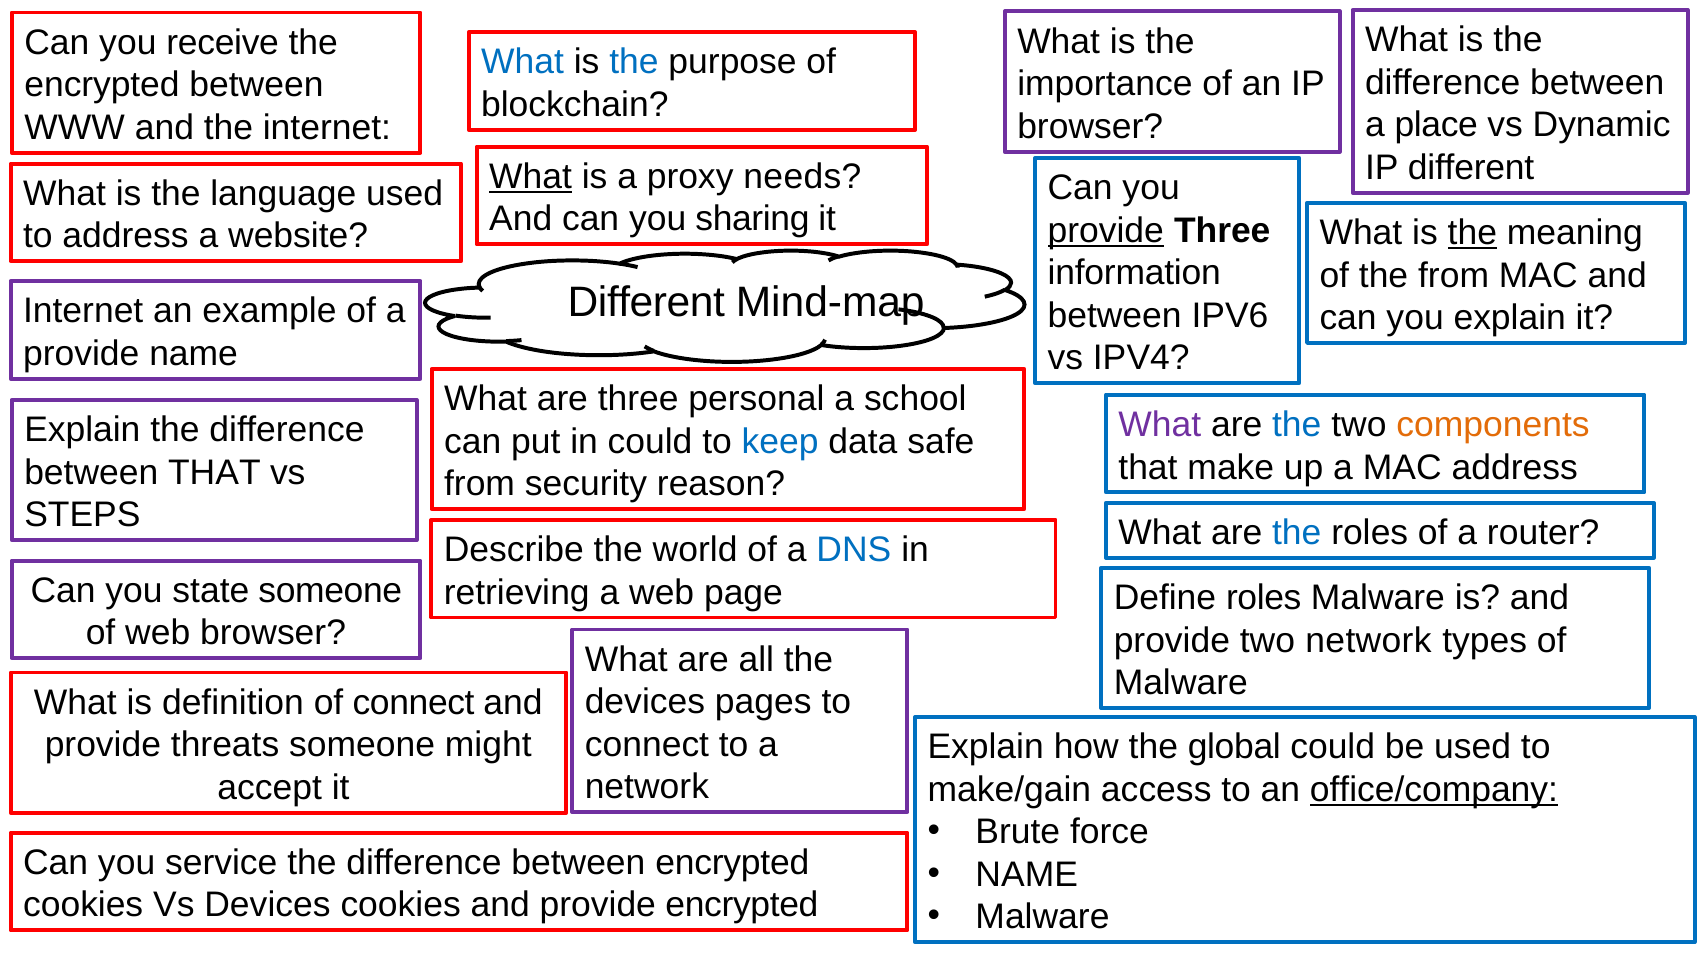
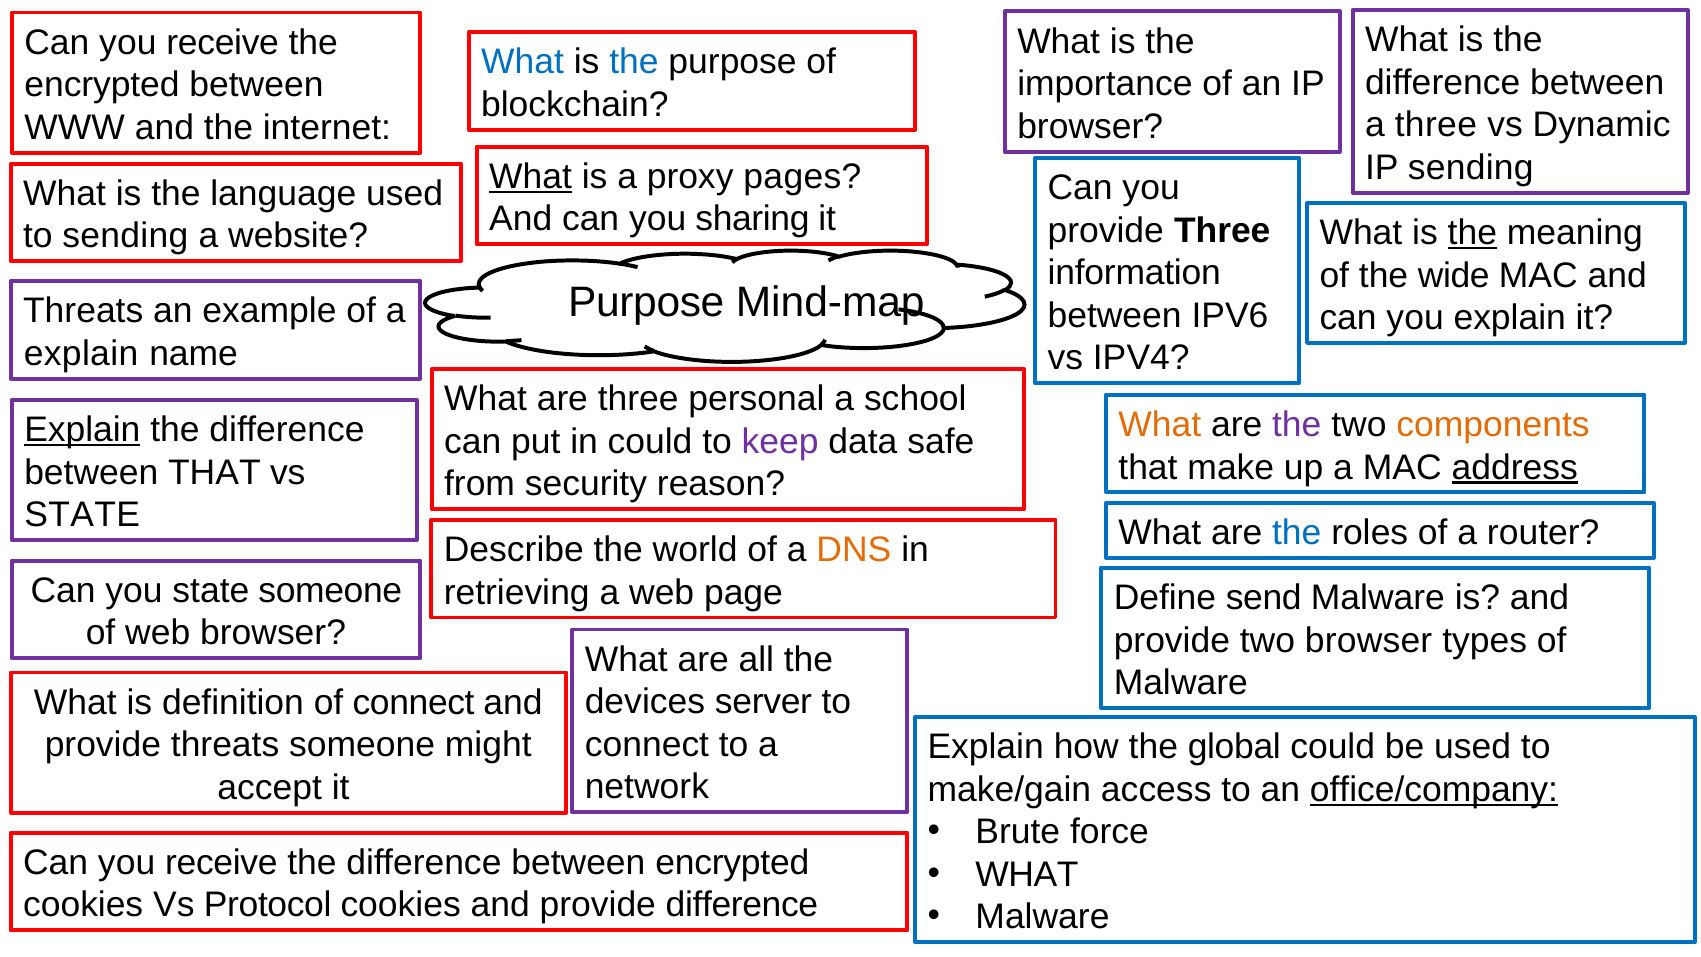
a place: place -> three (1436, 125)
IP different: different -> sending (1471, 168)
needs: needs -> pages (802, 177)
provide underline: present -> none (1106, 230)
to address: address -> sending (125, 236)
the from: from -> wide (1454, 275)
Different: Different -> Purpose (646, 303)
Internet: Internet -> Threats (83, 311)
provide: provide -> explain (81, 353)
What colour: purple -> orange (1160, 425)
the colour: blue -> purple (1297, 425)
Explain underline: none -> present (82, 430)
keep colour: blue -> purple (780, 441)
address underline: none -> present (1515, 467)
STEPS: STEPS -> STATE (82, 515)
DNS colour: blue -> orange (854, 550)
Define roles: roles -> send (1264, 598)
two network: network -> browser (1369, 640)
pages: pages -> server (763, 702)
service: service -> receive (221, 863)
NAME: NAME -> WHAT (1027, 874)
Vs Devices: Devices -> Protocol (268, 905)
provide encrypted: encrypted -> difference (742, 905)
